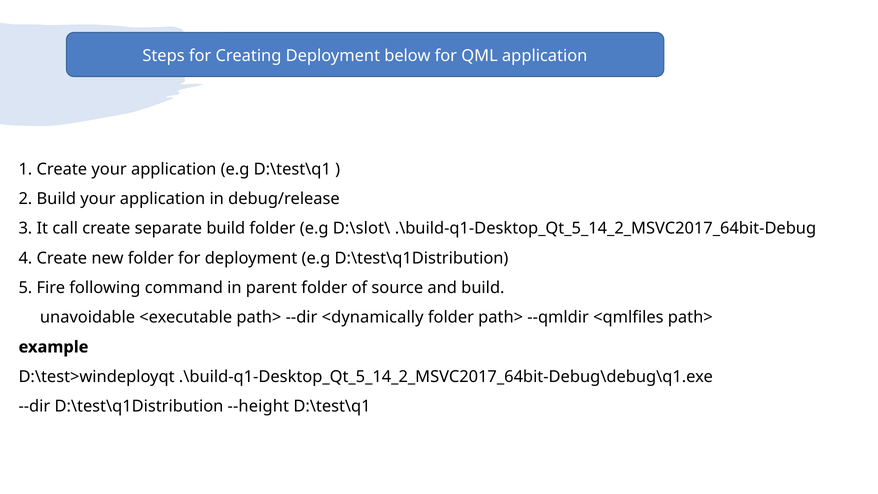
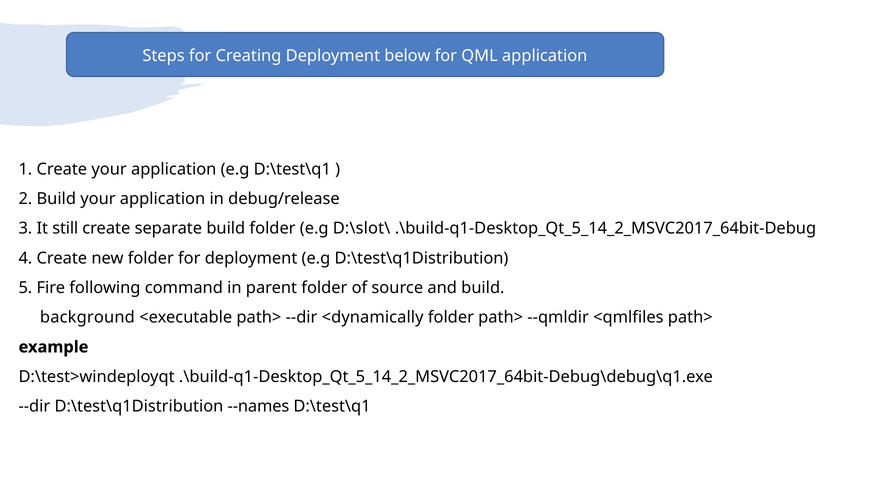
call: call -> still (65, 228)
unavoidable: unavoidable -> background (87, 317)
--height: --height -> --names (258, 406)
